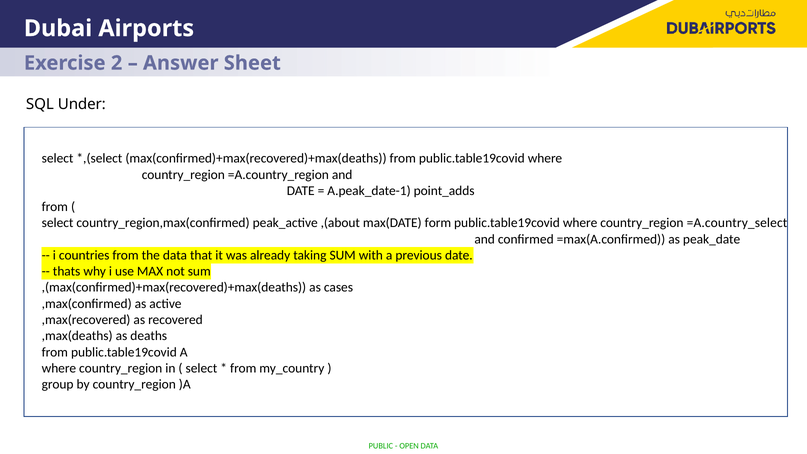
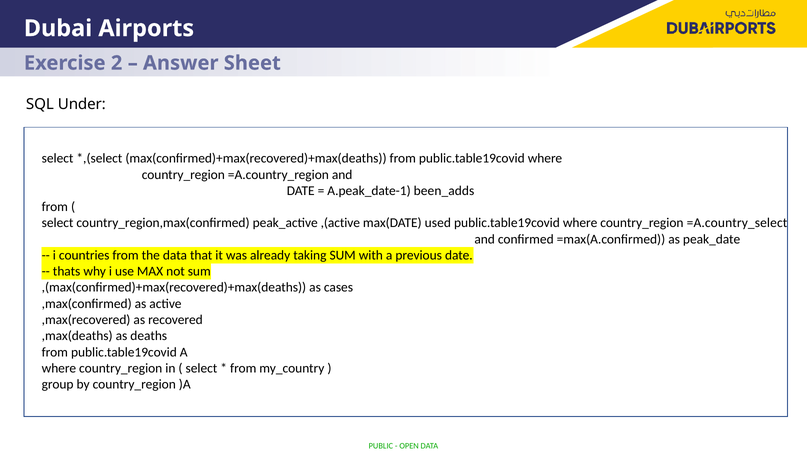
point_adds: point_adds -> been_adds (444, 191)
,(about: ,(about -> ,(active (340, 223)
form: form -> used (438, 223)
